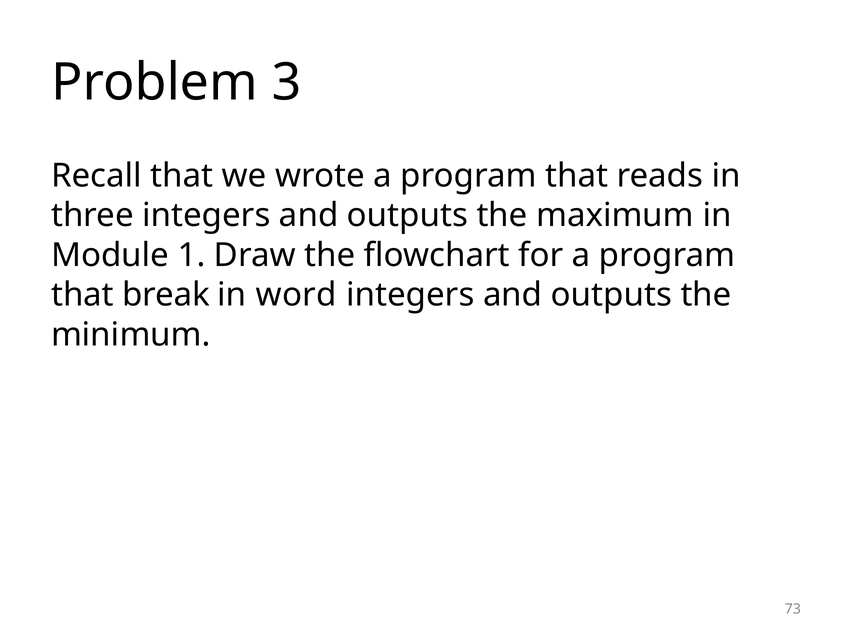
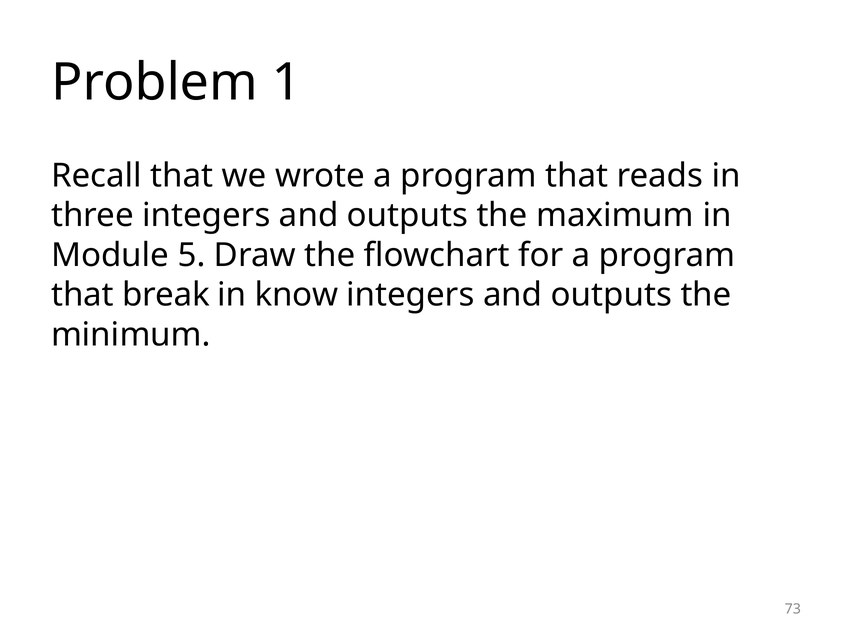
3: 3 -> 1 (286, 82)
1: 1 -> 5 (192, 255)
word: word -> know (297, 295)
